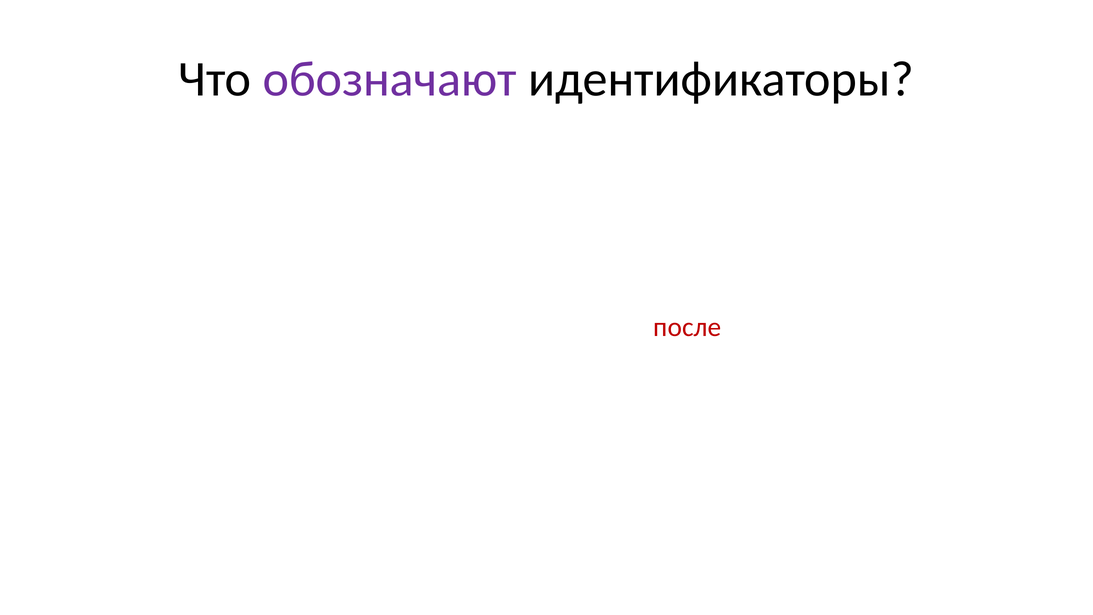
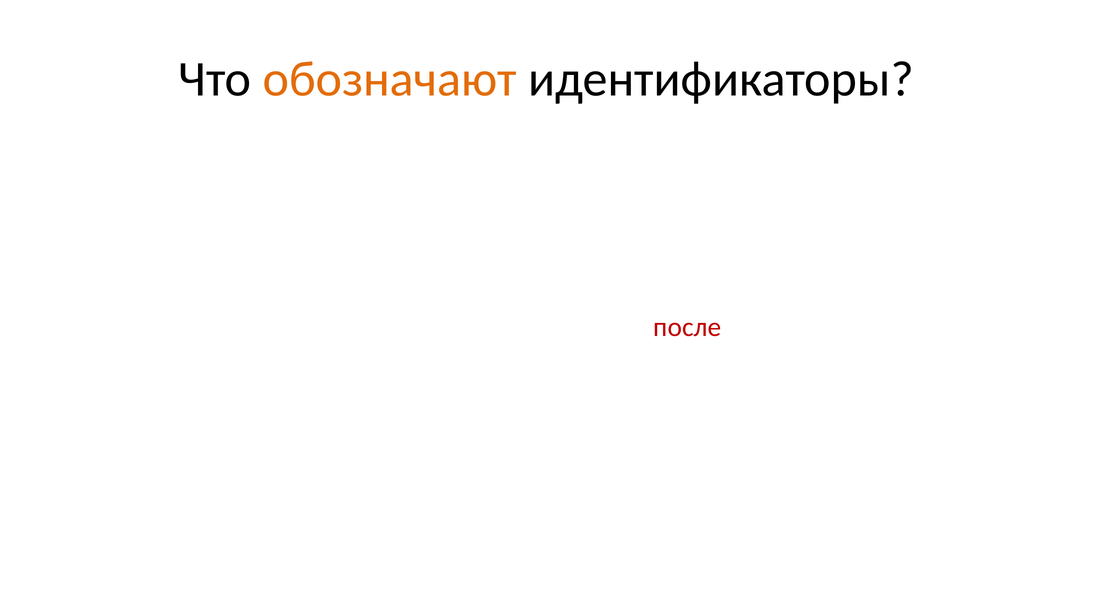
обозначают colour: purple -> orange (390, 79)
